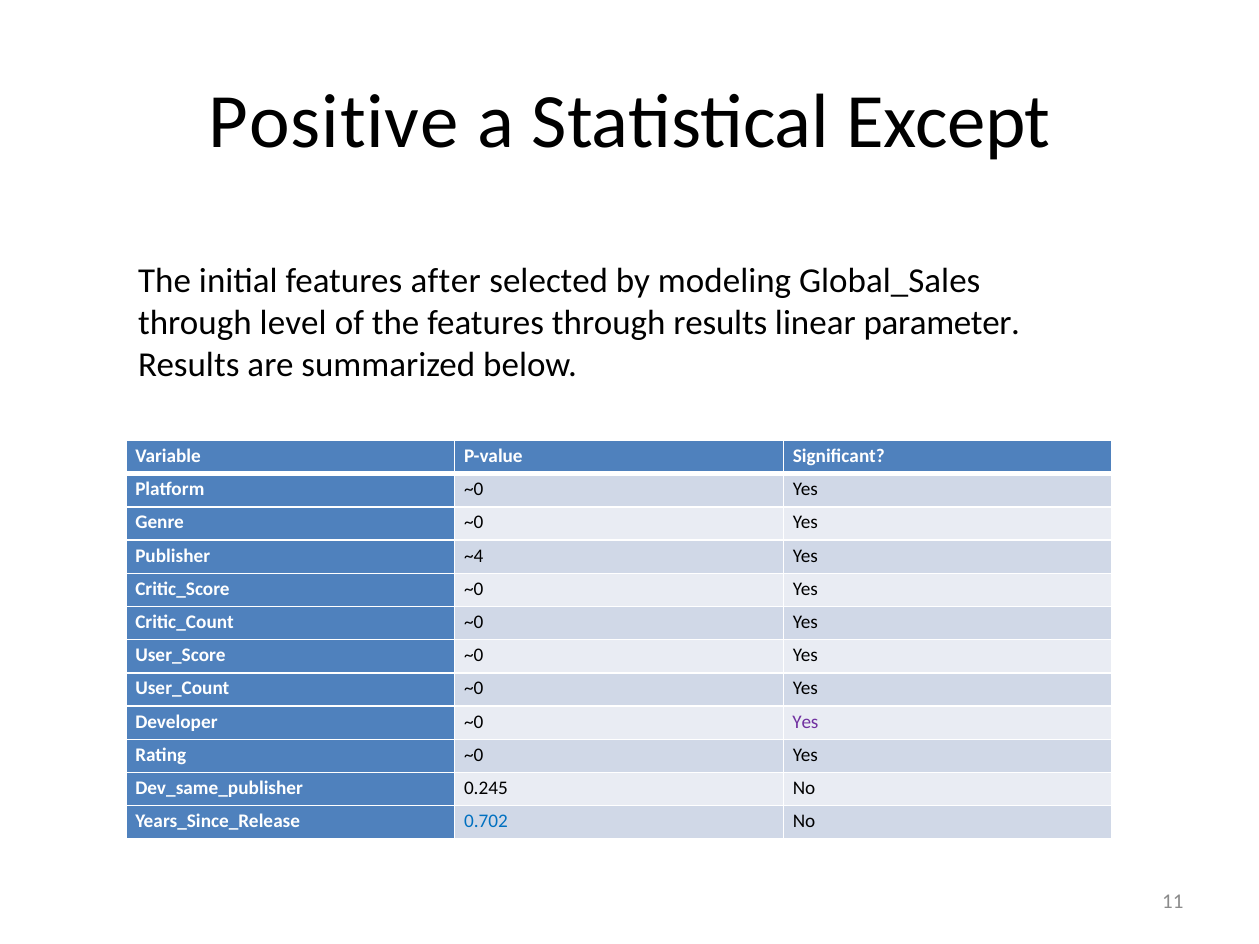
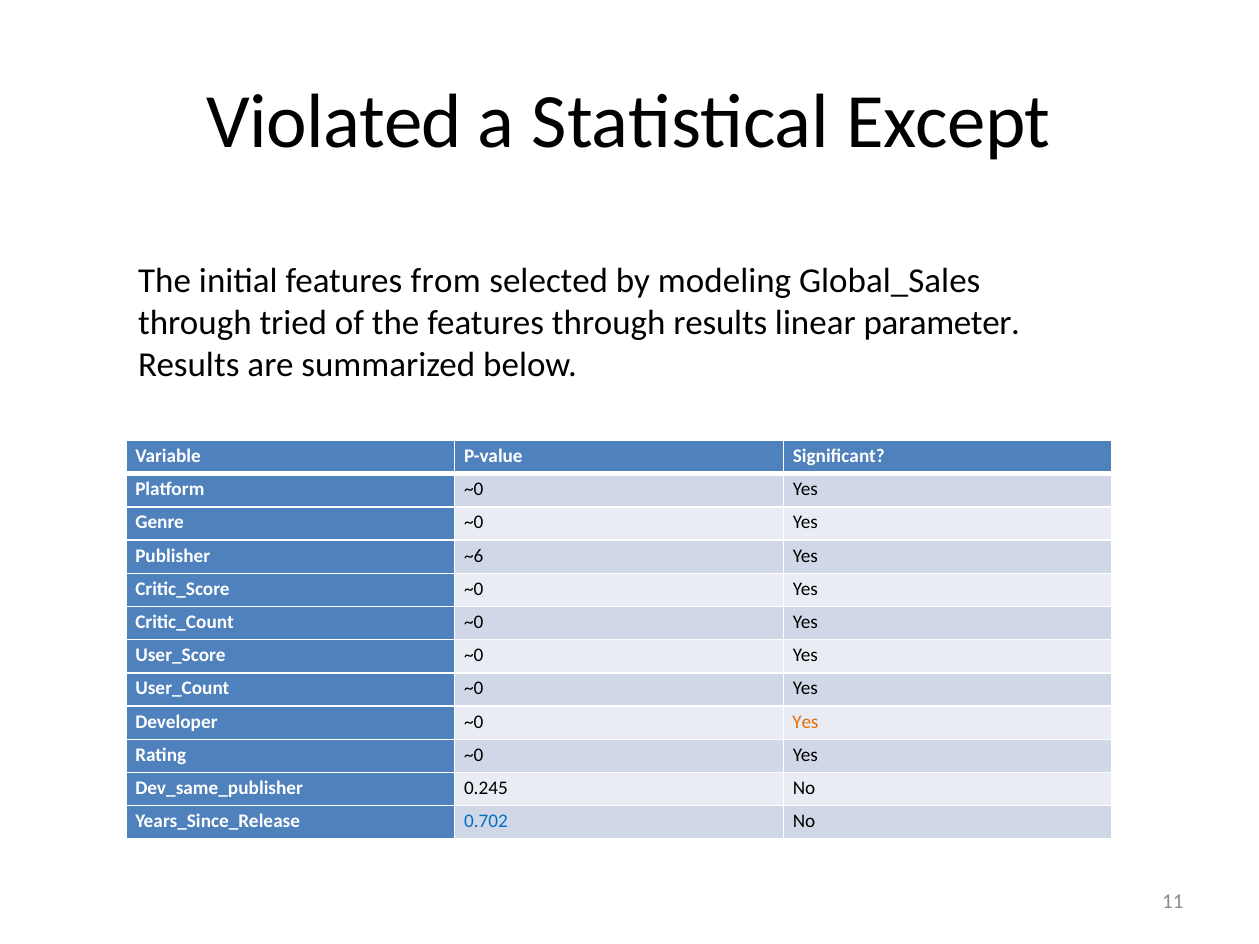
Positive: Positive -> Violated (335, 122)
after: after -> from (446, 281)
level: level -> tried (293, 323)
~4: ~4 -> ~6 (474, 556)
Yes colour: purple -> orange (805, 722)
